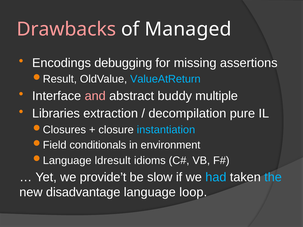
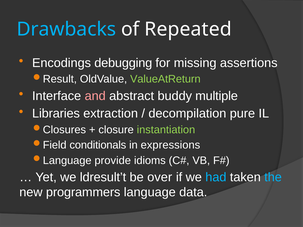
Drawbacks colour: pink -> light blue (66, 29)
Managed: Managed -> Repeated (188, 29)
ValueAtReturn colour: light blue -> light green (165, 79)
instantiation colour: light blue -> light green (166, 130)
environment: environment -> expressions (170, 145)
ldresult: ldresult -> provide (113, 161)
provide’t: provide’t -> ldresult’t (103, 177)
slow: slow -> over (160, 177)
disadvantage: disadvantage -> programmers (83, 193)
loop: loop -> data (193, 193)
